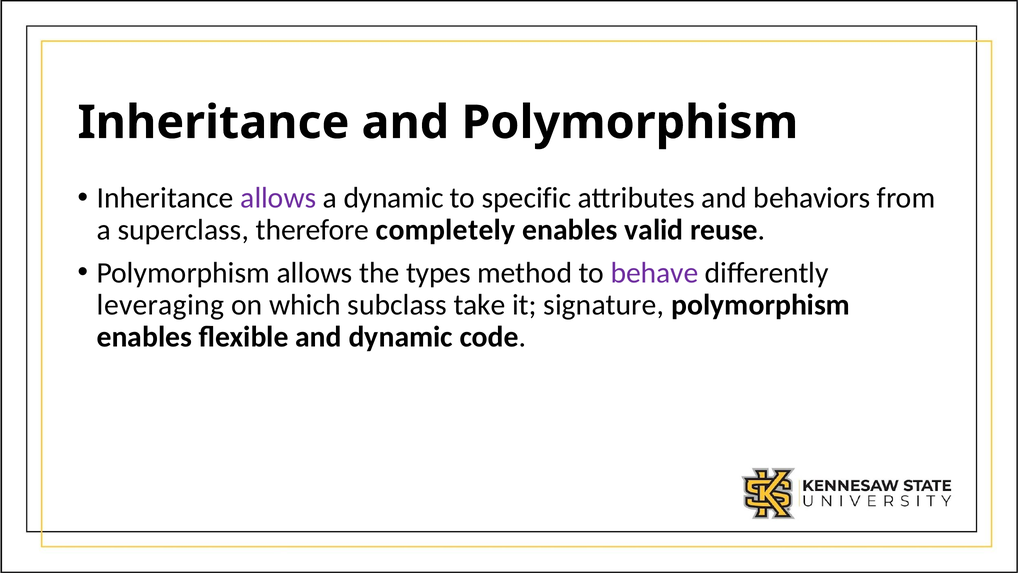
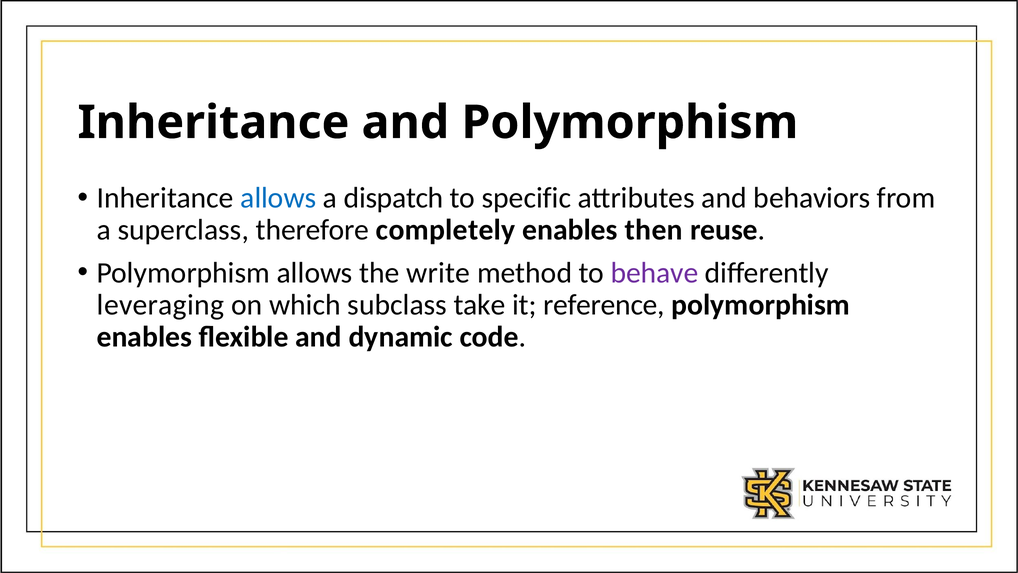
allows colour: purple -> blue (278, 198)
a dynamic: dynamic -> dispatch (394, 198)
valid: valid -> then (654, 230)
types: types -> write (438, 273)
signature: signature -> reference (604, 305)
